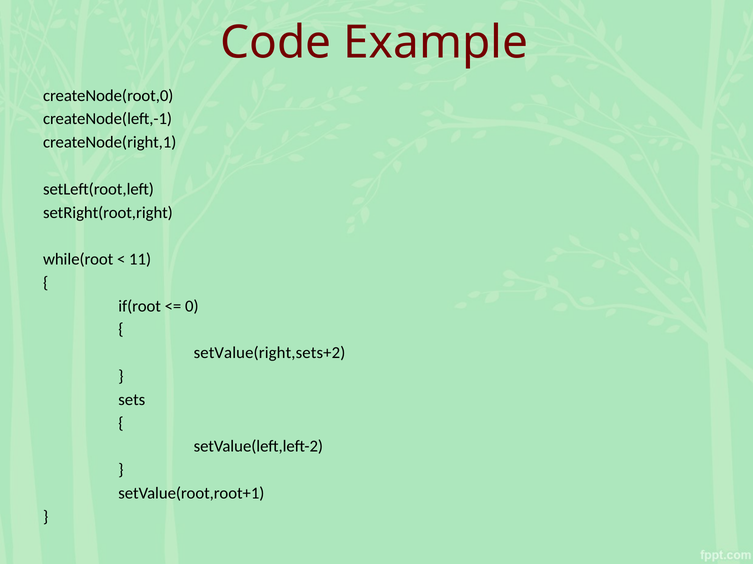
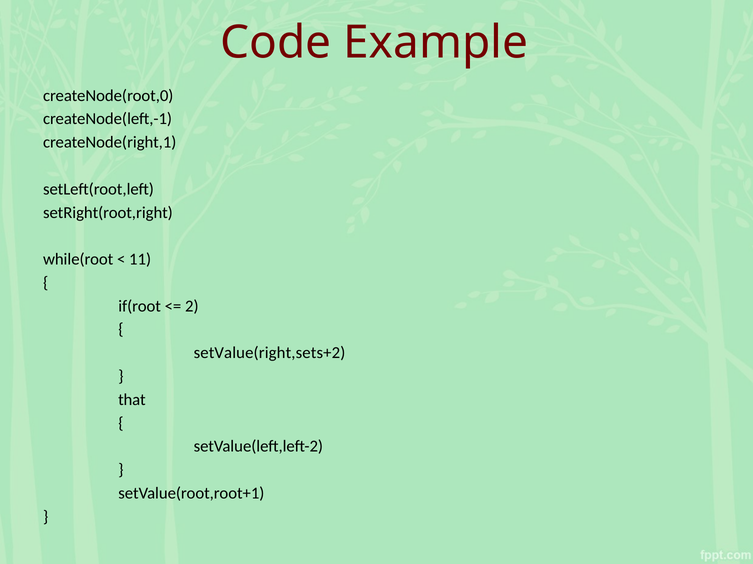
0: 0 -> 2 (192, 307)
sets: sets -> that (132, 400)
